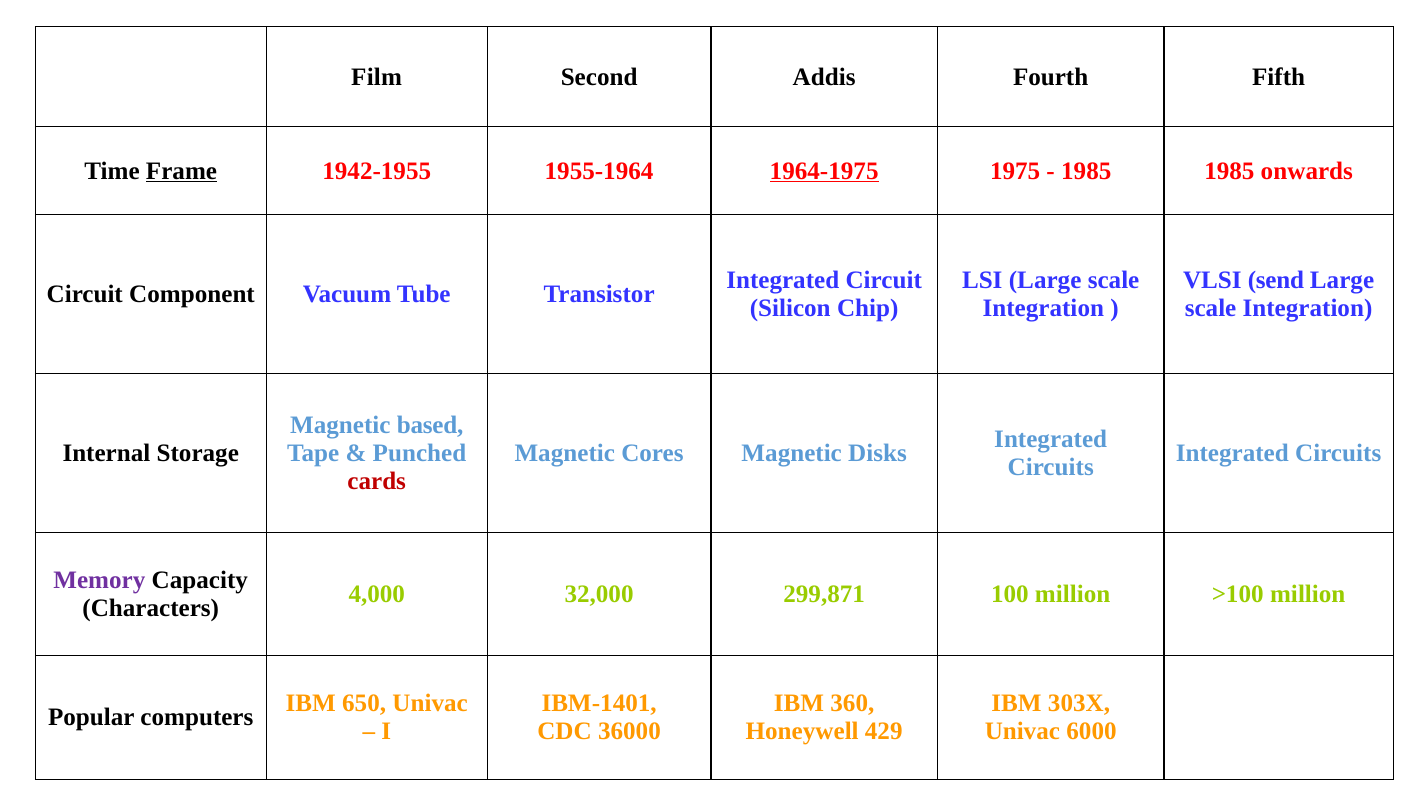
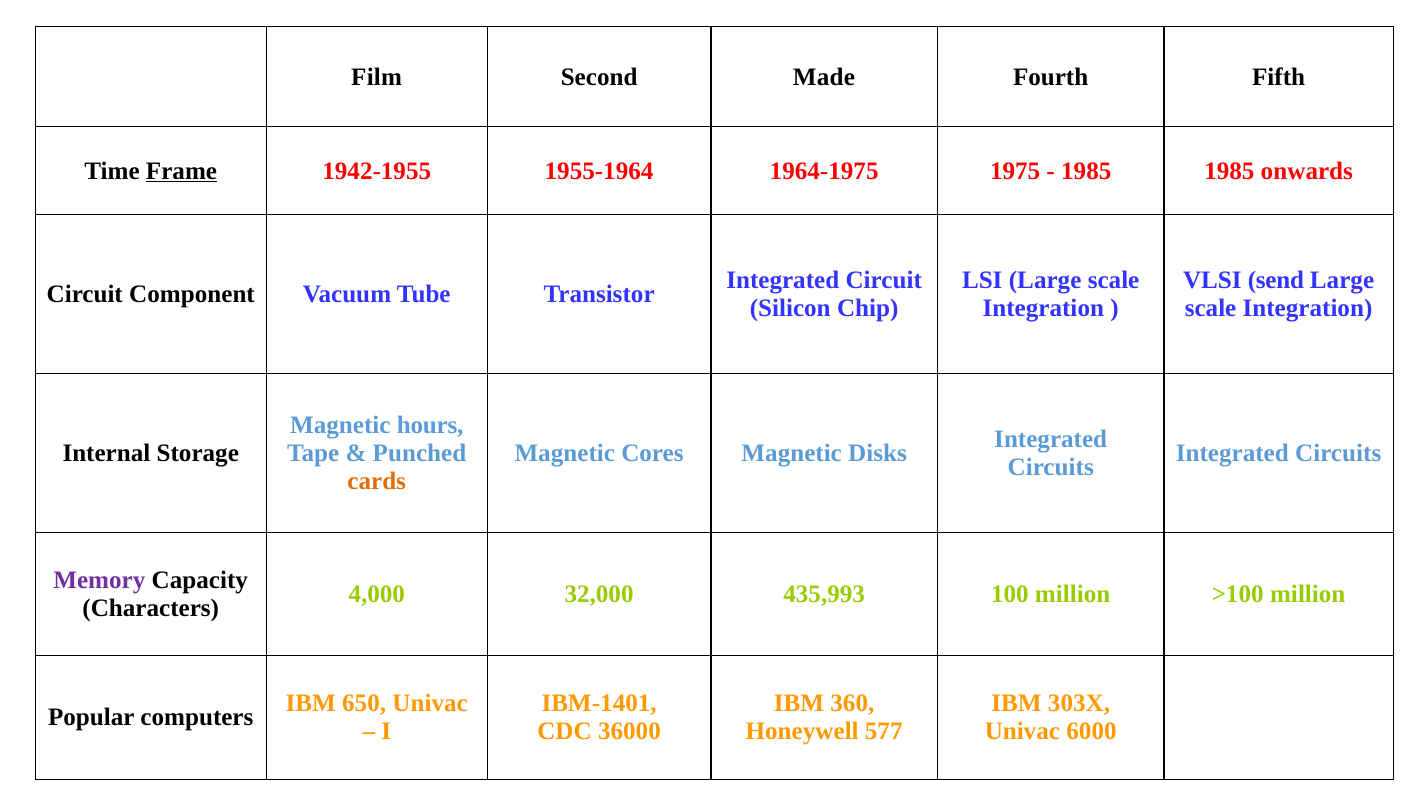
Addis: Addis -> Made (824, 77)
1964-1975 underline: present -> none (824, 171)
based: based -> hours (430, 425)
cards colour: red -> orange (377, 481)
299,871: 299,871 -> 435,993 (824, 594)
429: 429 -> 577 (884, 732)
